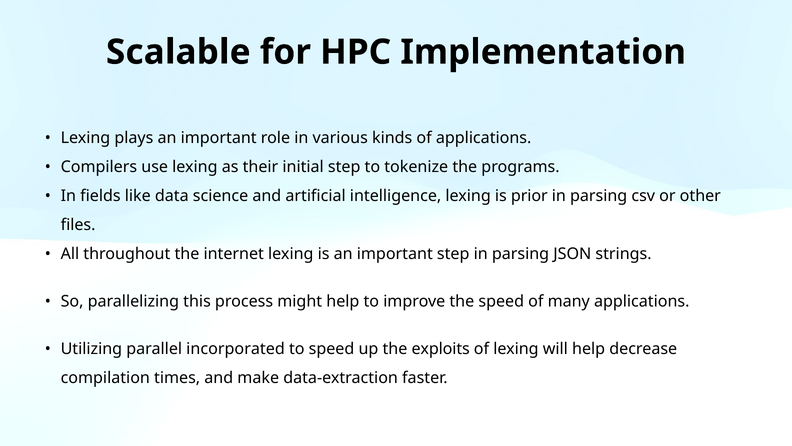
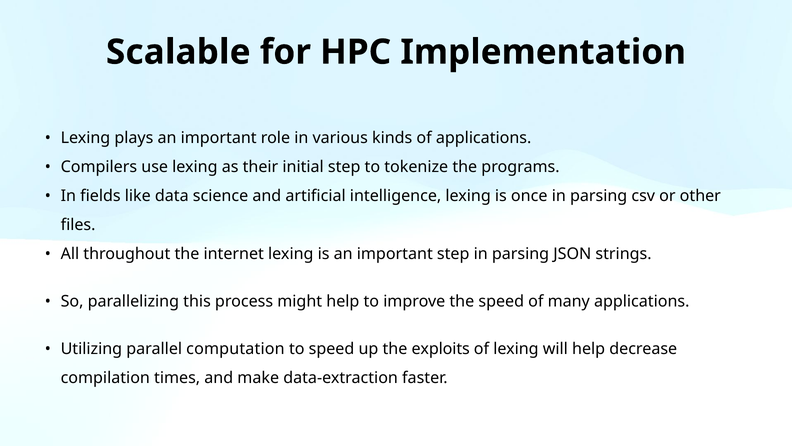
prior: prior -> once (529, 196)
incorporated: incorporated -> computation (235, 349)
